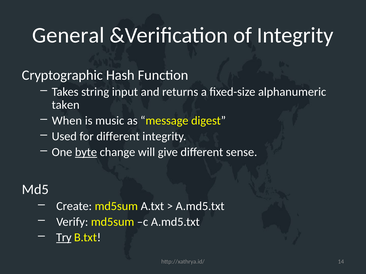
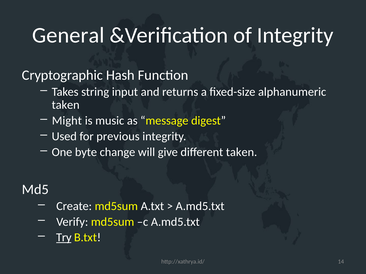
When: When -> Might (67, 121)
for different: different -> previous (118, 137)
byte underline: present -> none (86, 152)
different sense: sense -> taken (242, 152)
